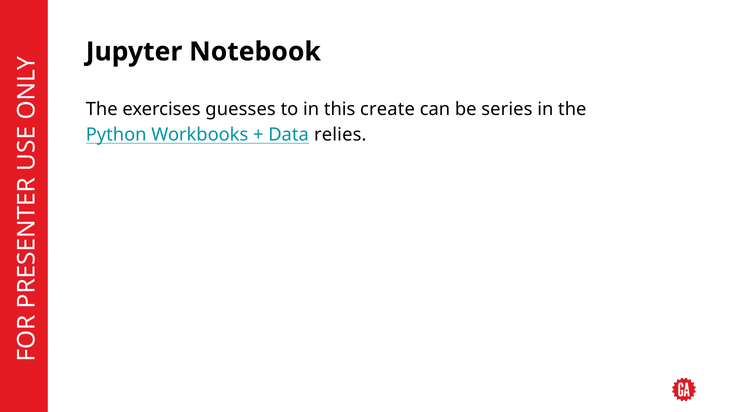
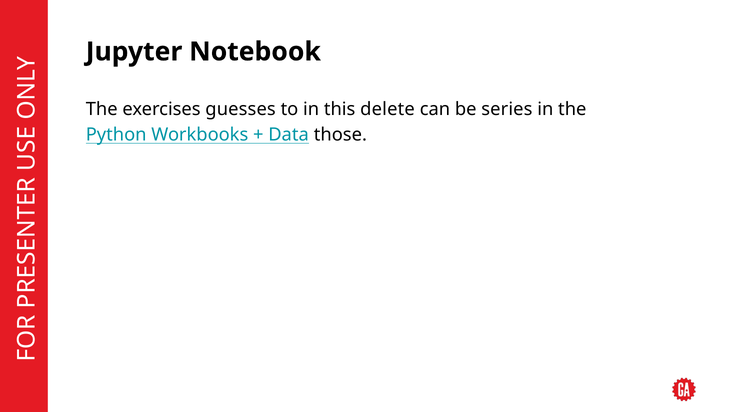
create: create -> delete (388, 109)
relies: relies -> those (340, 135)
